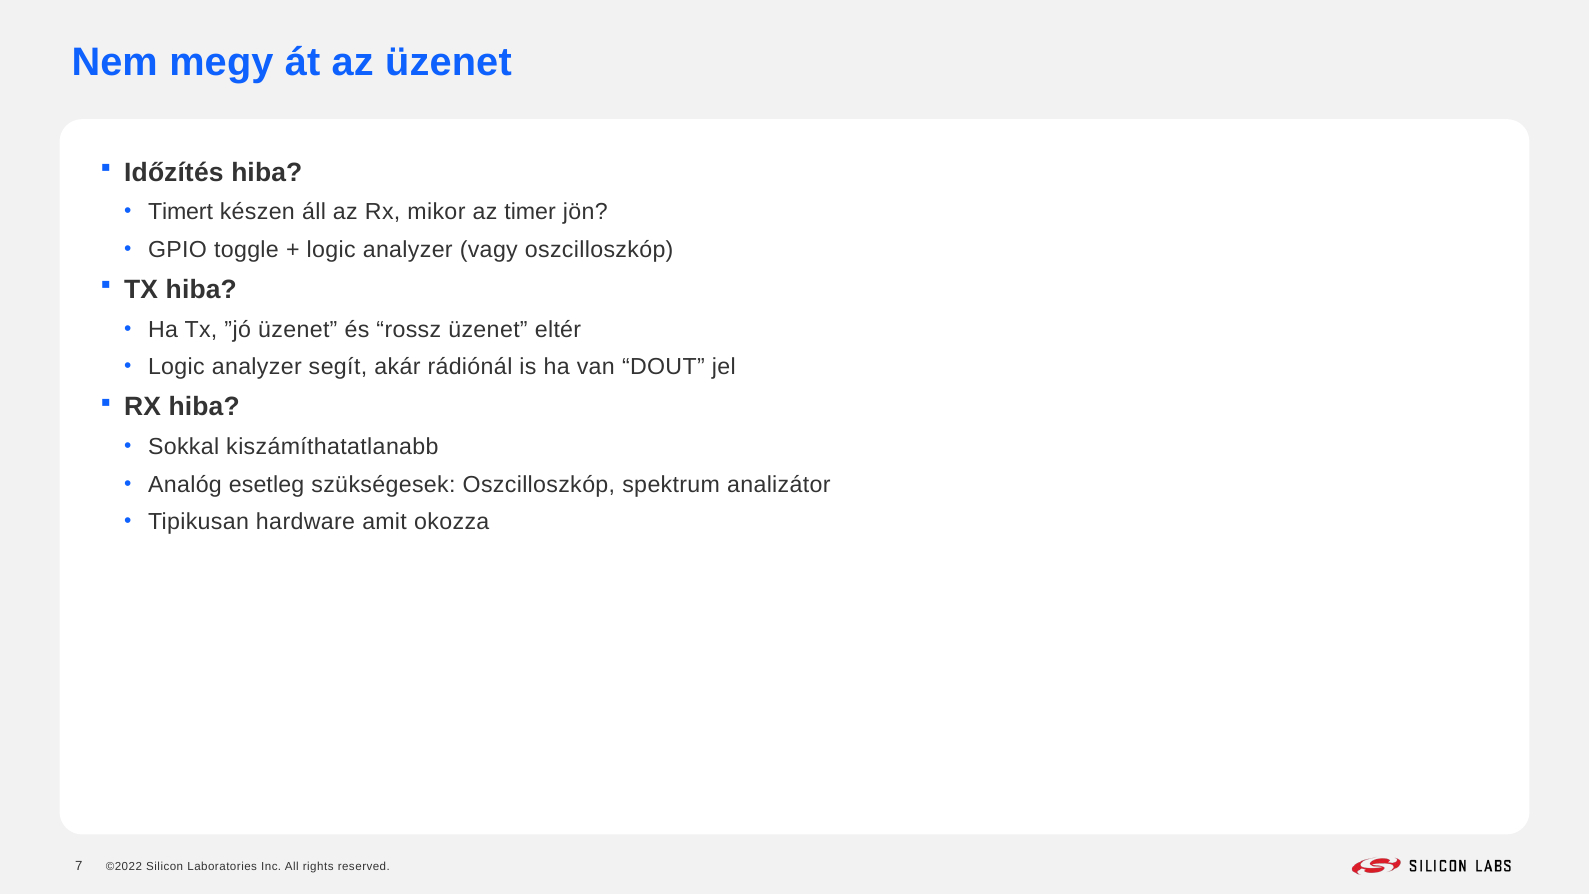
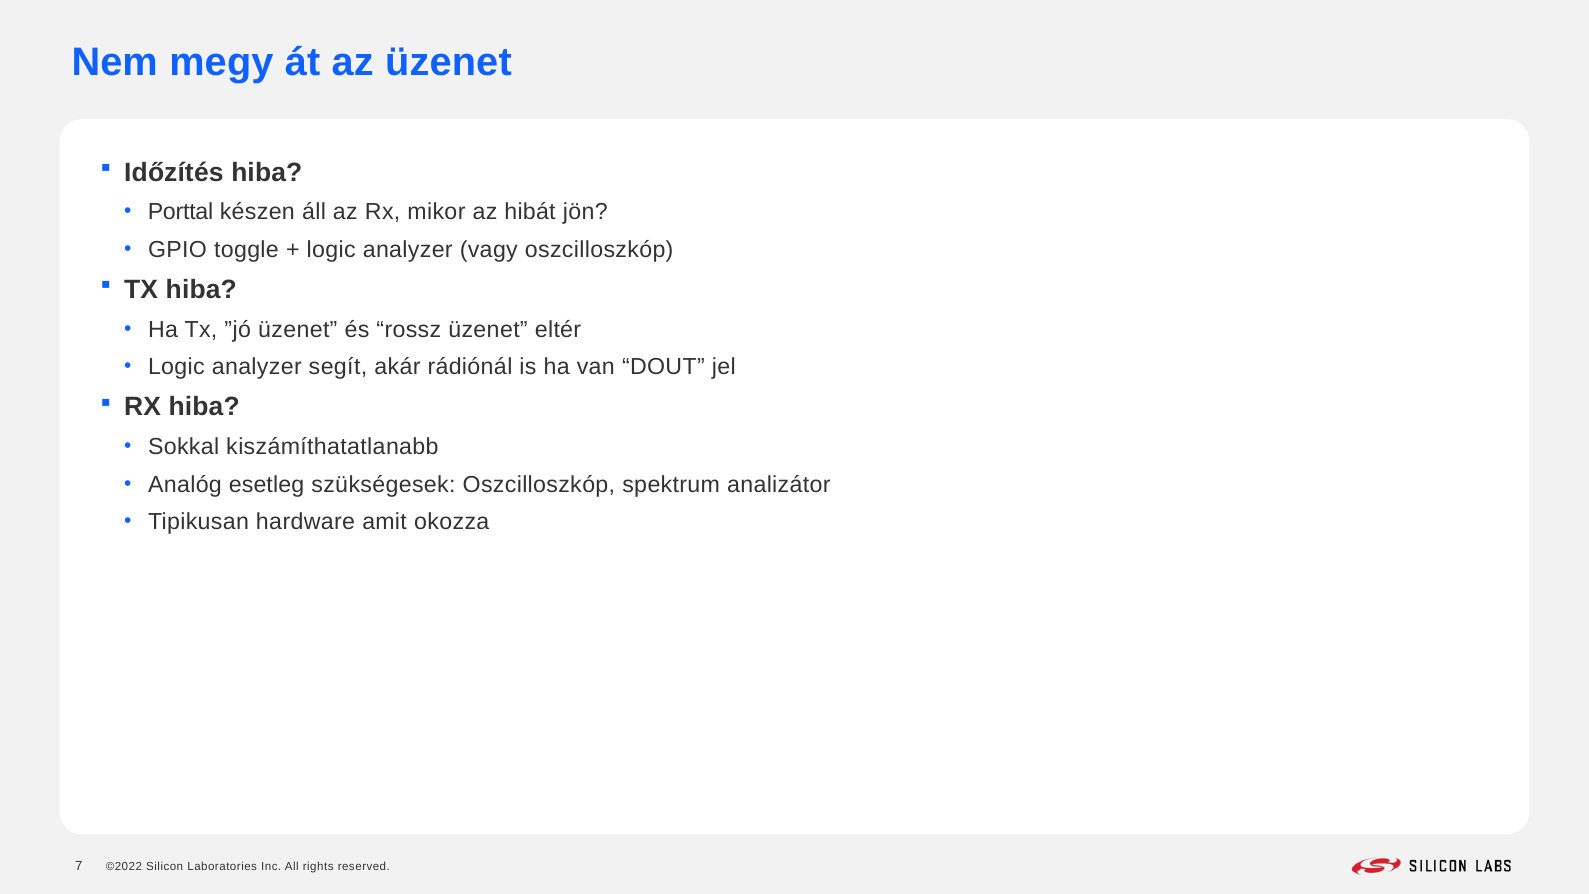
Timert: Timert -> Porttal (181, 212)
timer: timer -> hibát (530, 212)
